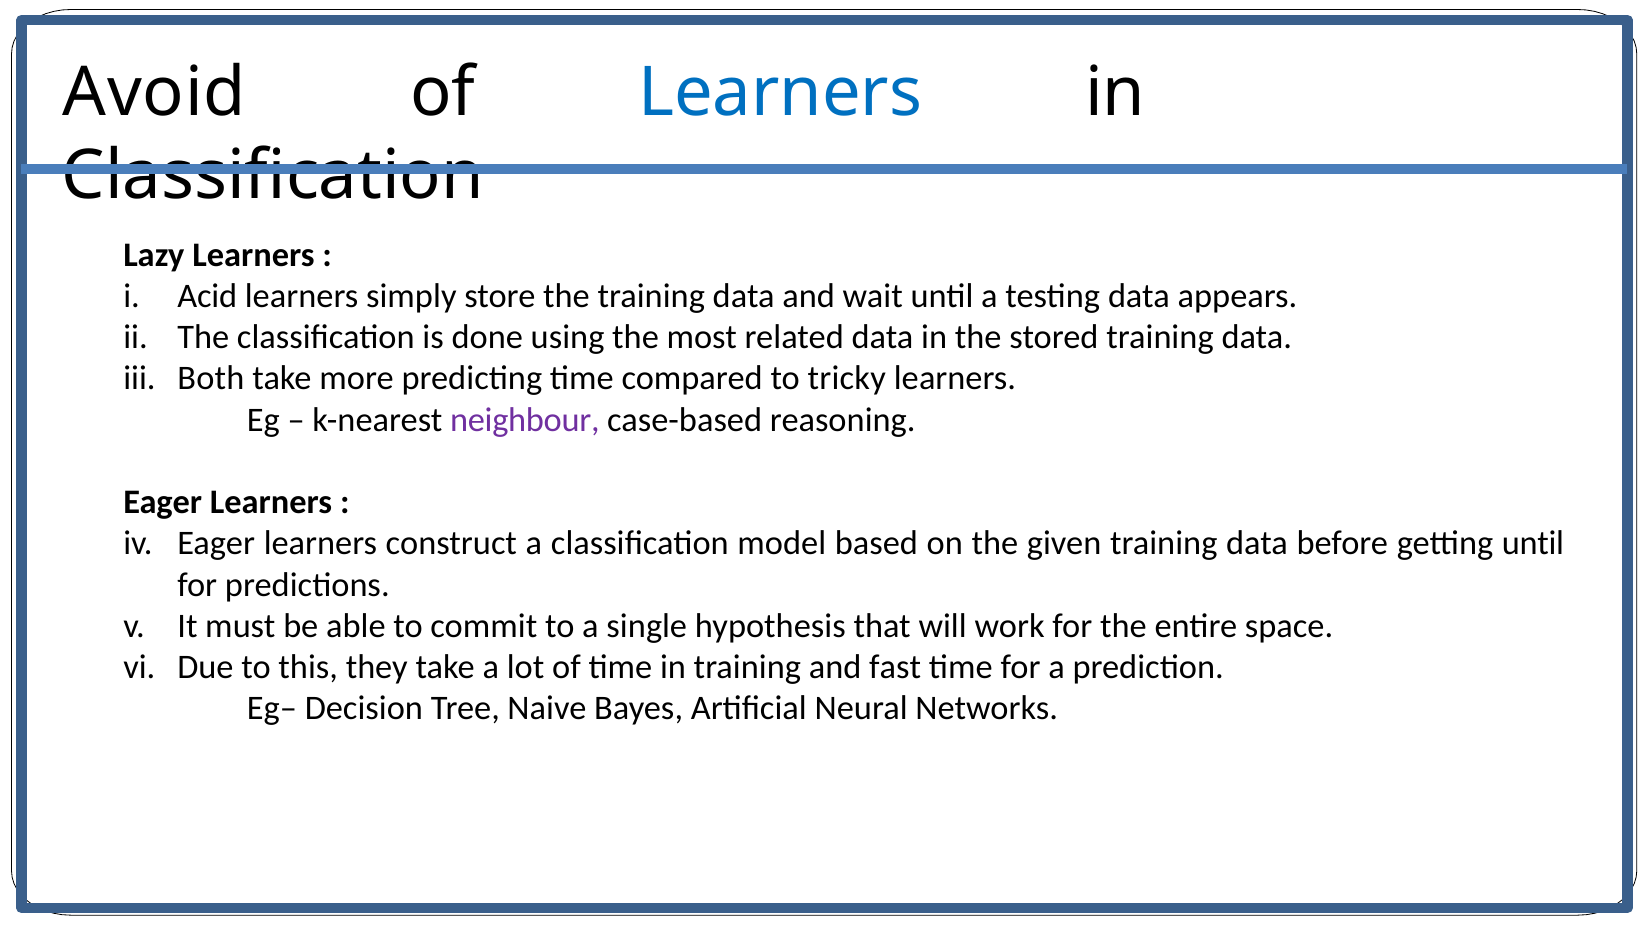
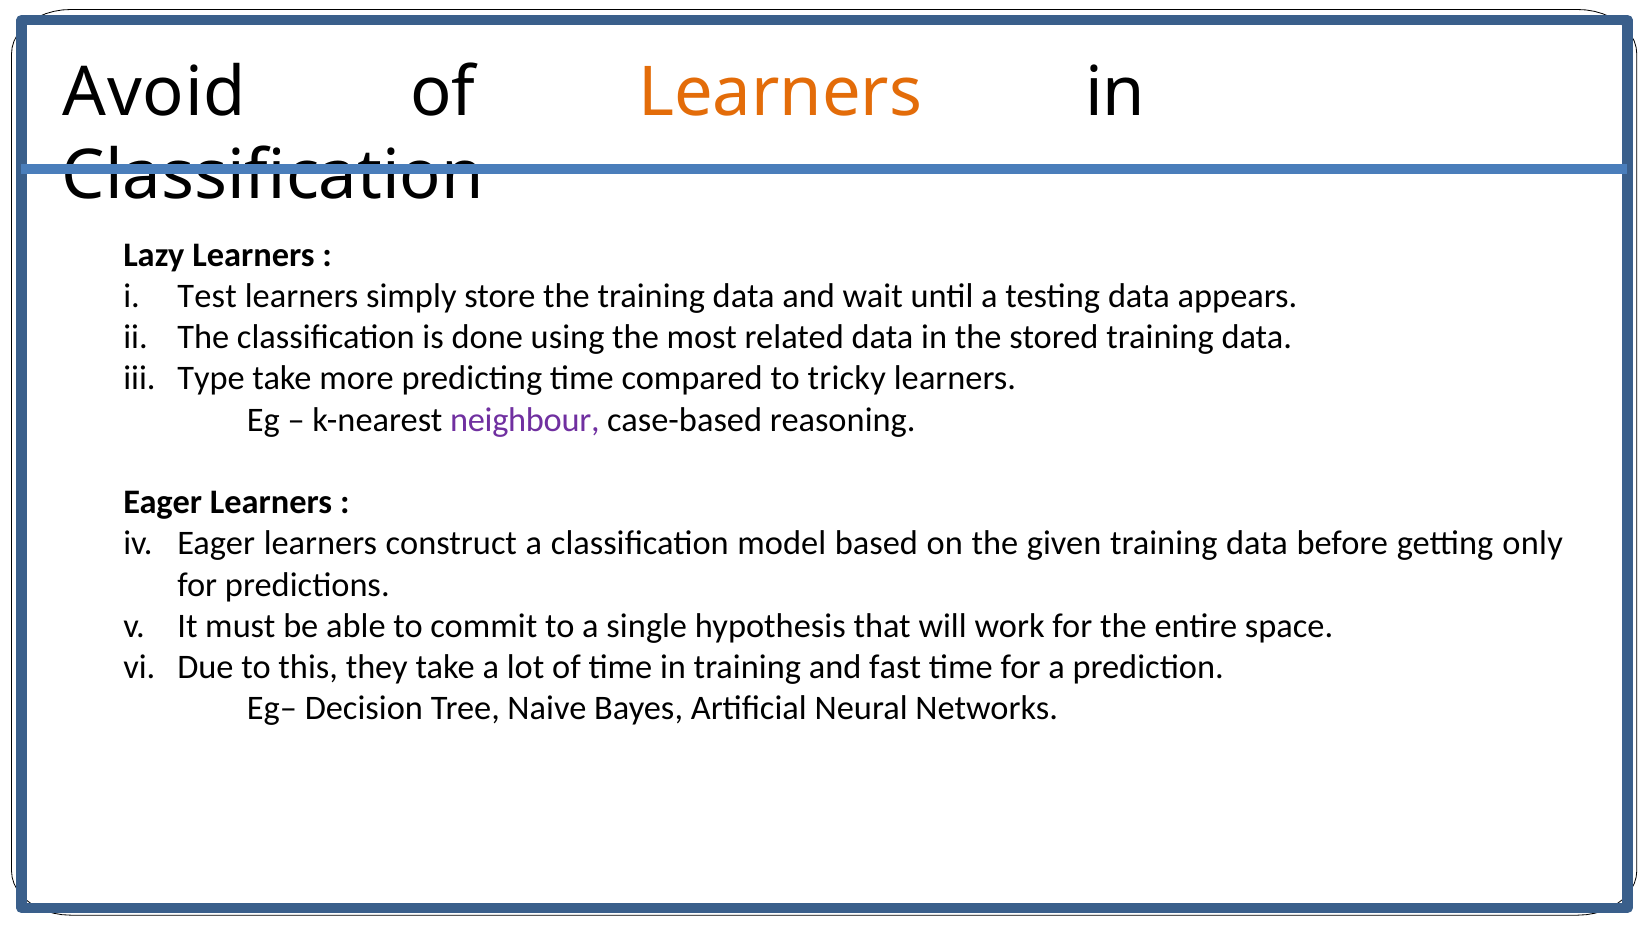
Learners colour: blue -> orange (780, 93)
Acid: Acid -> Test (207, 296)
Both: Both -> Type (211, 378)
getting until: until -> only (1533, 543)
